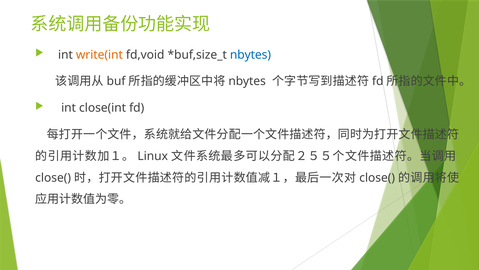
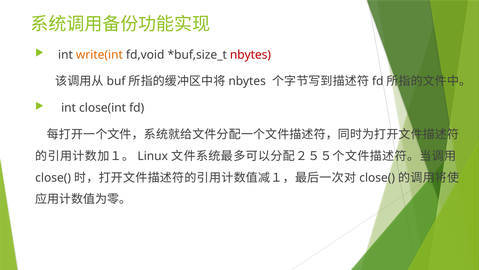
nbytes colour: blue -> red (250, 55)
